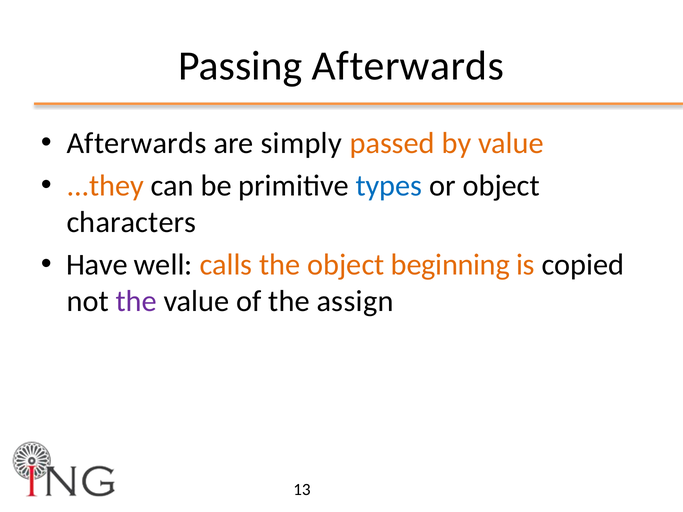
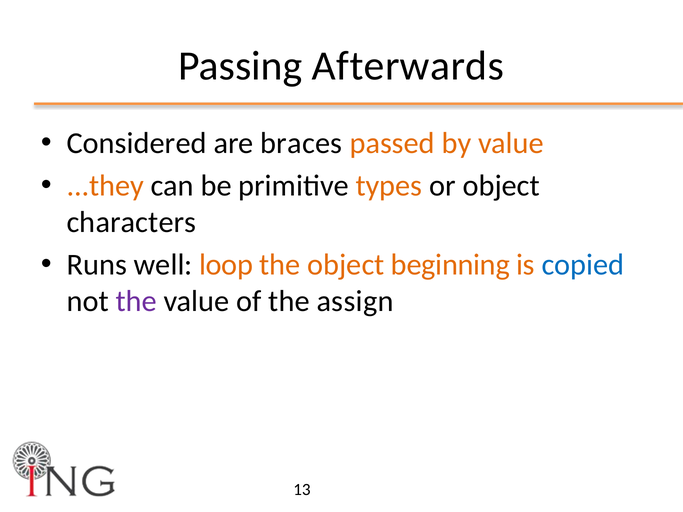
Afterwards: Afterwards -> Considered (137, 143)
simply: simply -> braces (301, 143)
types colour: blue -> orange (389, 186)
Have: Have -> Runs (97, 265)
calls: calls -> loop (226, 265)
copied colour: black -> blue (583, 265)
